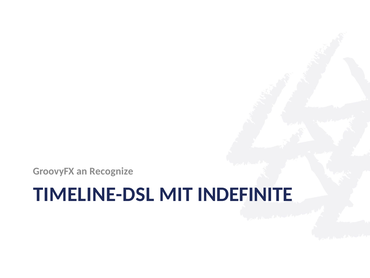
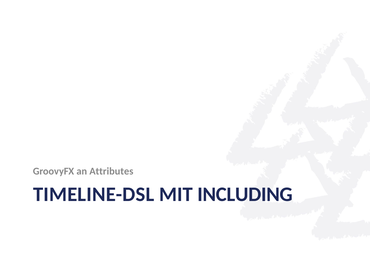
Recognize: Recognize -> Attributes (111, 171)
INDEFINITE: INDEFINITE -> INCLUDING (245, 194)
